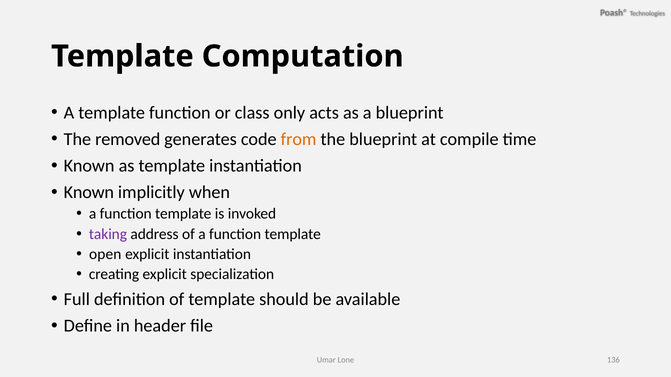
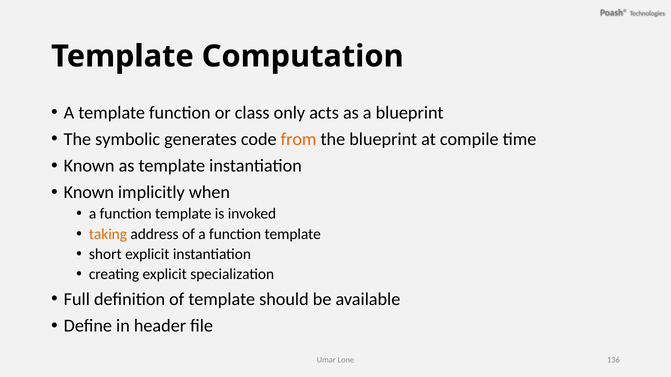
removed: removed -> symbolic (128, 139)
taking colour: purple -> orange (108, 234)
open: open -> short (105, 254)
